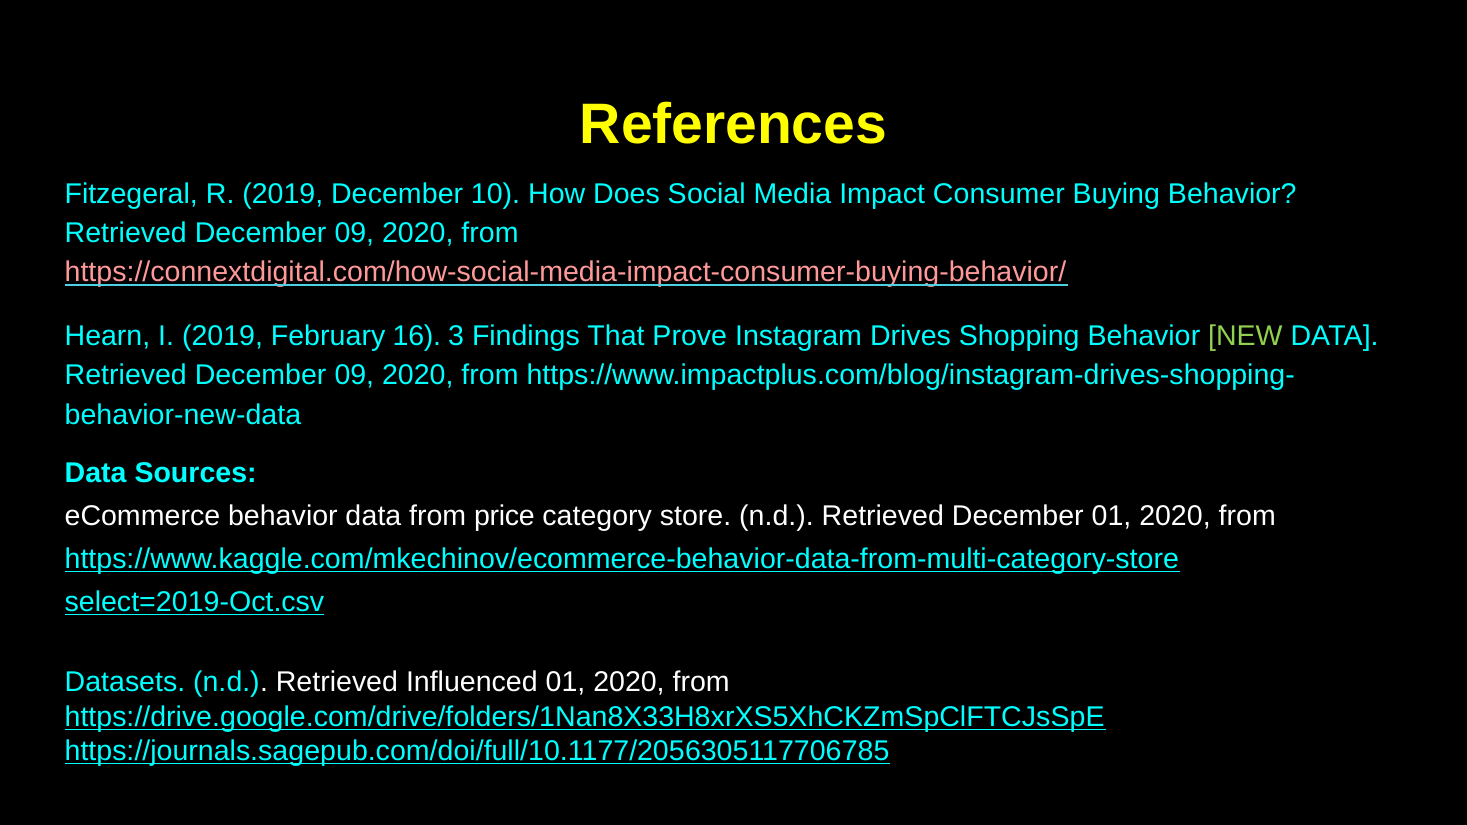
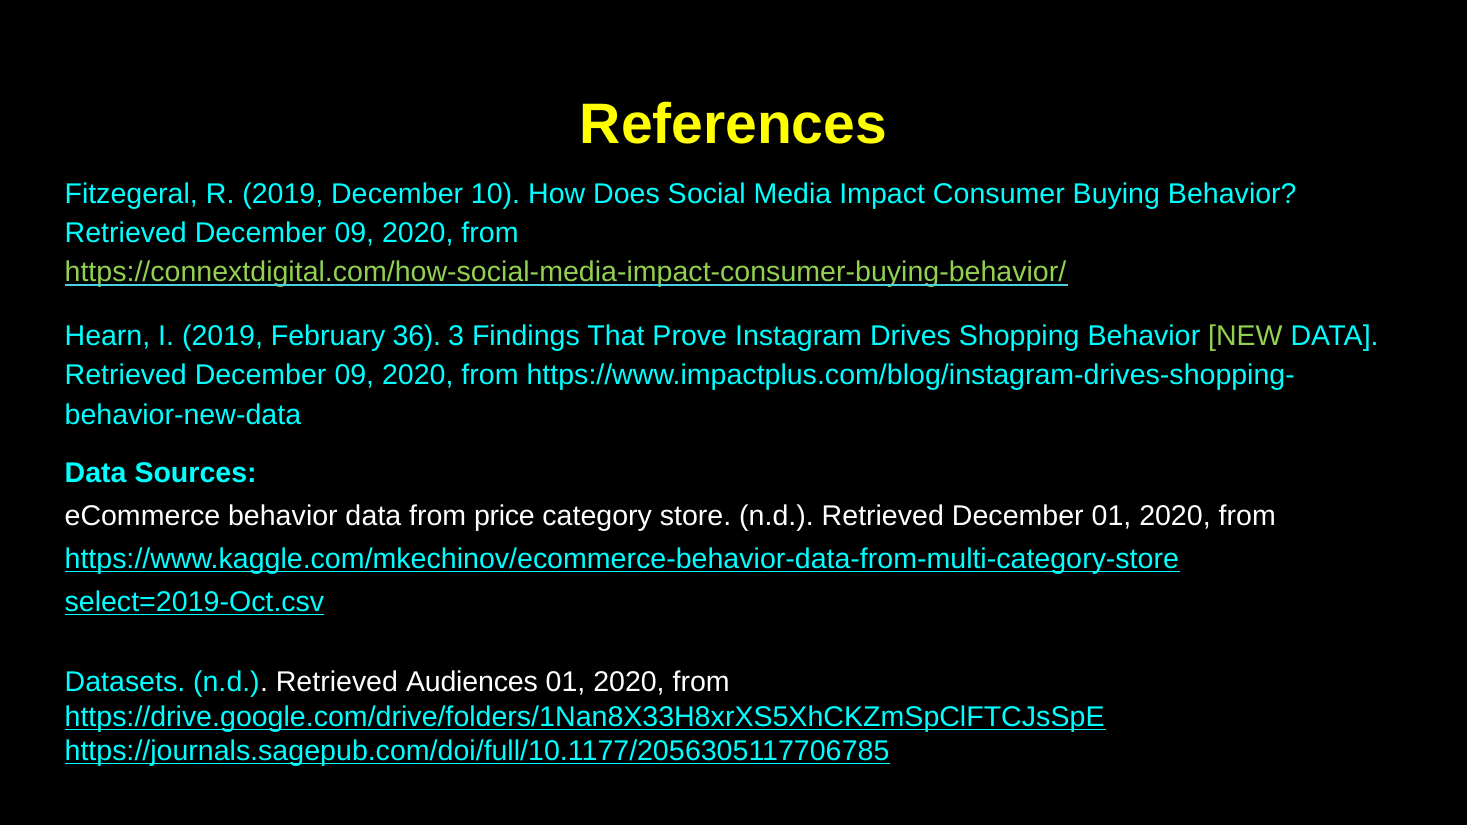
https://connextdigital.com/how-social-media-impact-consumer-buying-behavior/ colour: pink -> light green (565, 272)
16: 16 -> 36 (417, 336)
Influenced: Influenced -> Audiences (472, 683)
